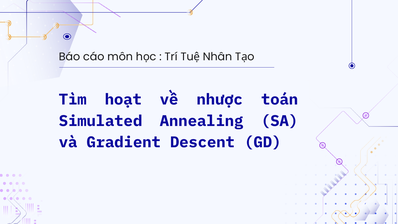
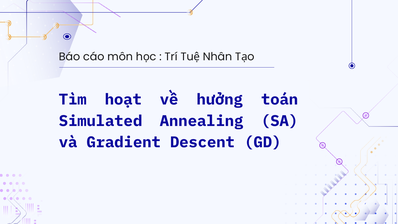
nhược: nhược -> hưởng (220, 100)
